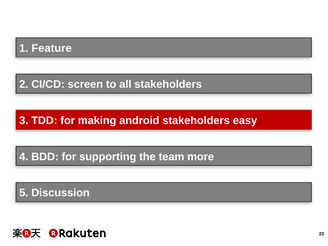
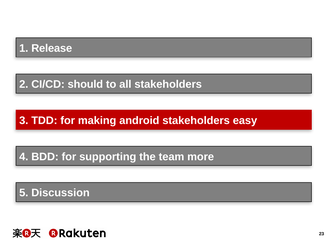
Feature: Feature -> Release (52, 48)
screen: screen -> should (85, 84)
